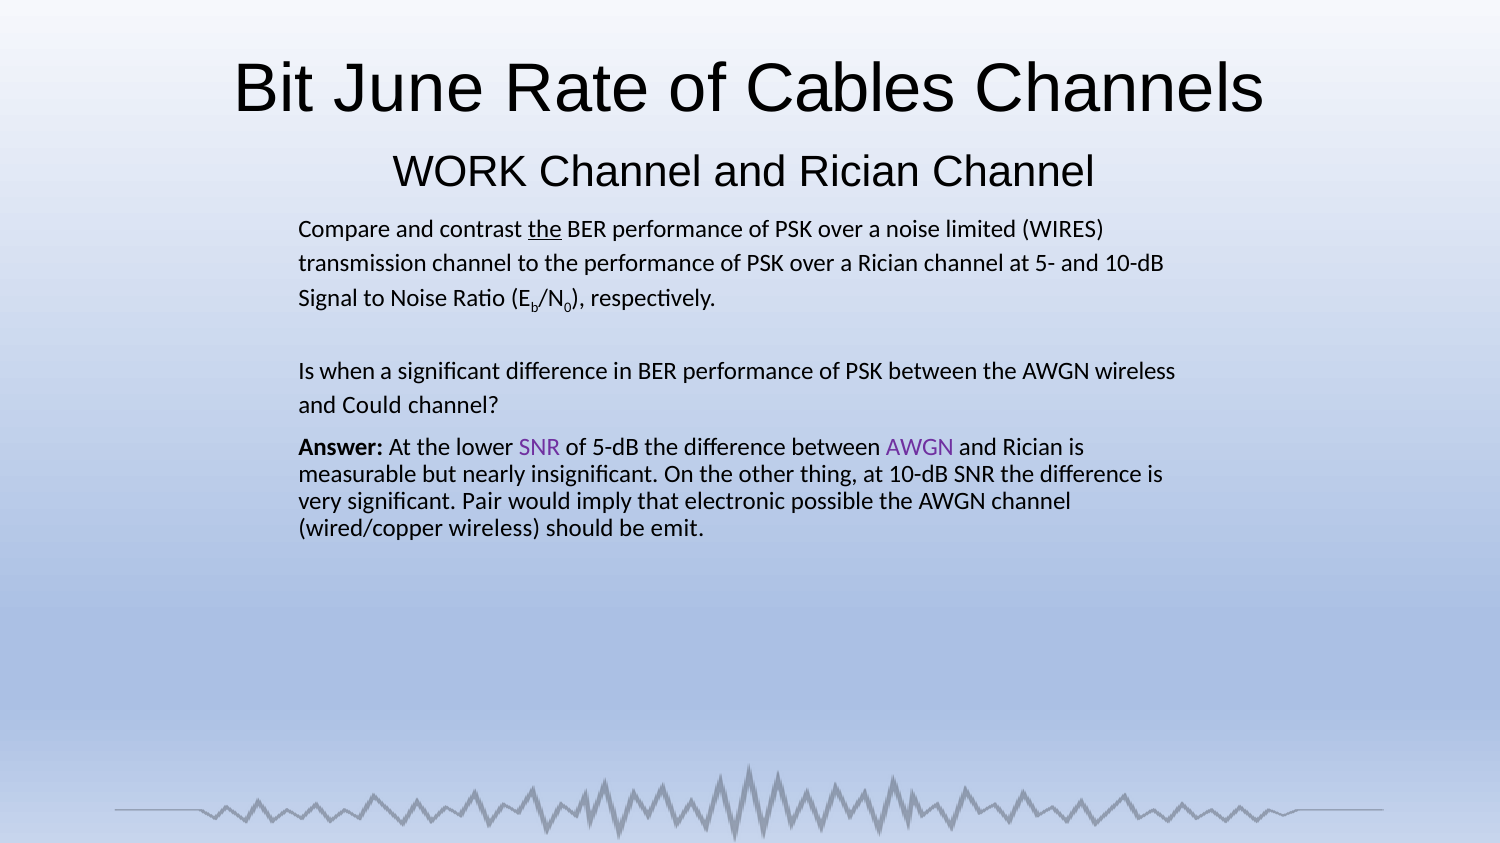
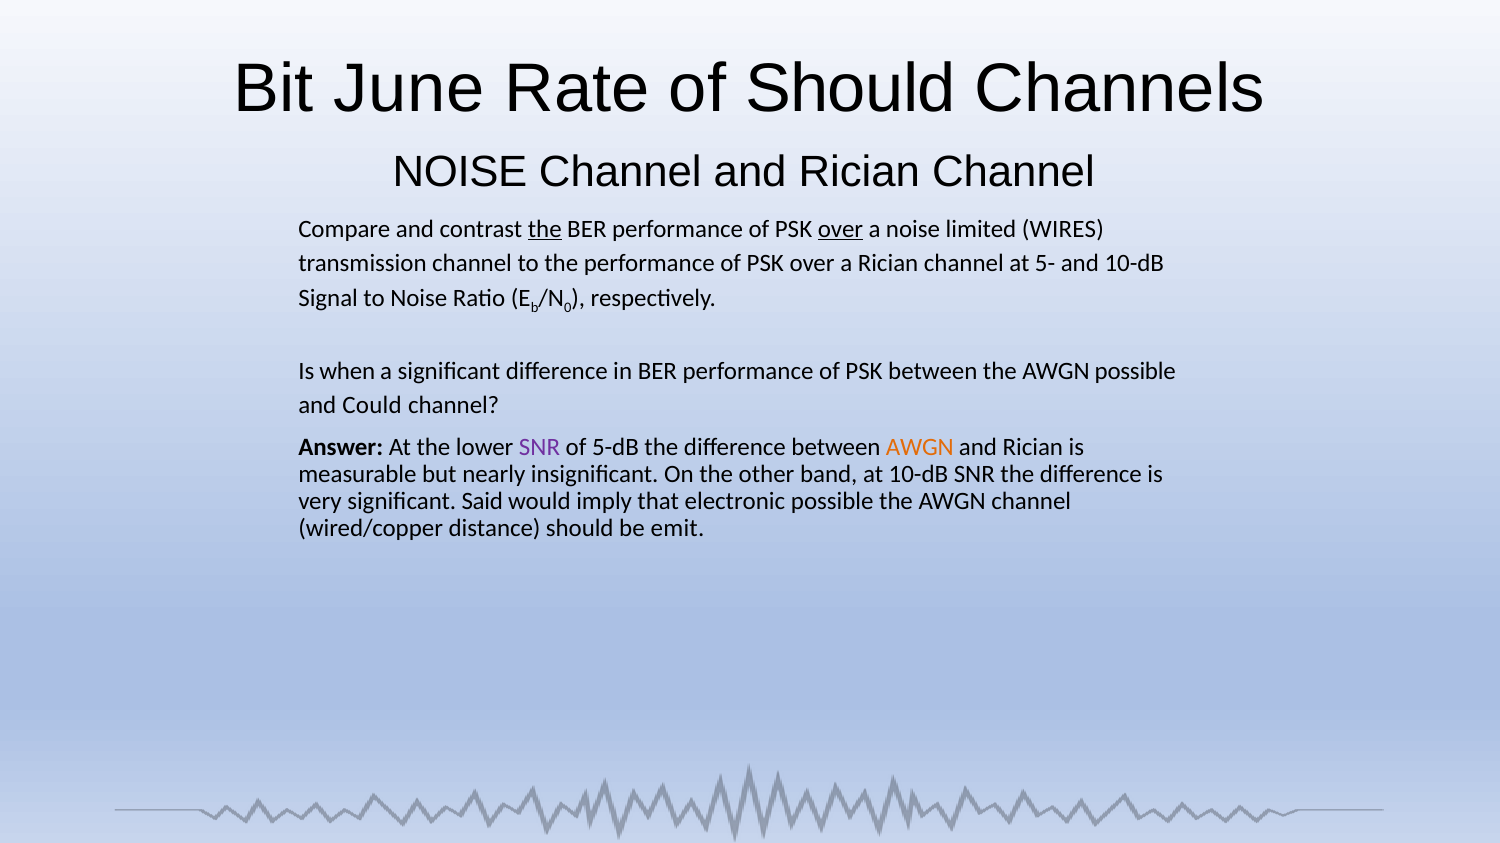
of Cables: Cables -> Should (850, 89)
WORK: WORK -> NOISE (460, 172)
over underline: none -> present (840, 229)
AWGN wireless: wireless -> possible (1135, 371)
AWGN colour: purple -> orange (920, 448)
thing: thing -> band (829, 475)
Pair: Pair -> Said (482, 502)
wired/copper wireless: wireless -> distance (495, 529)
